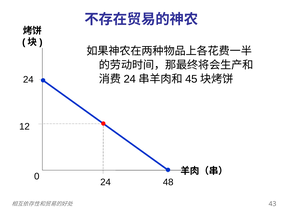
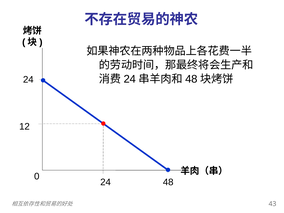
45: 45 -> 48 (191, 79)
